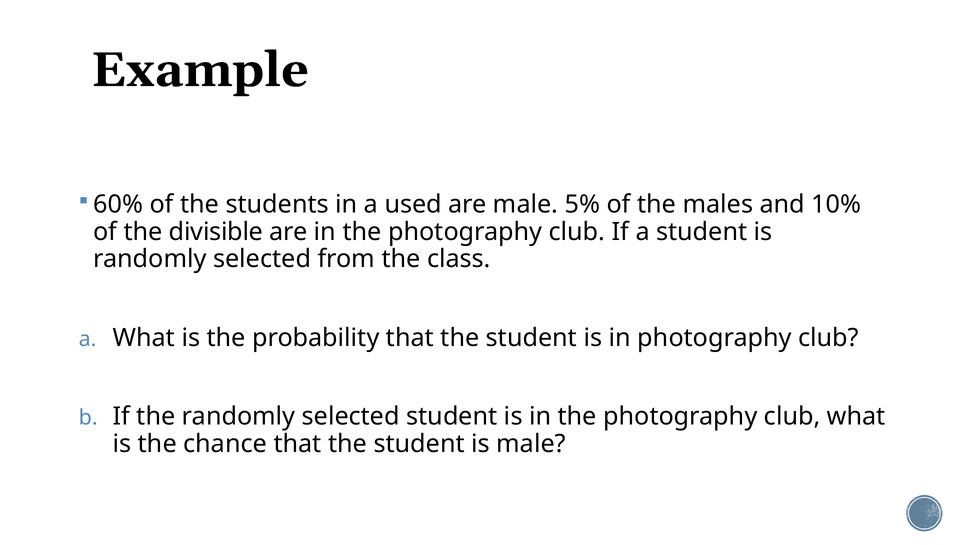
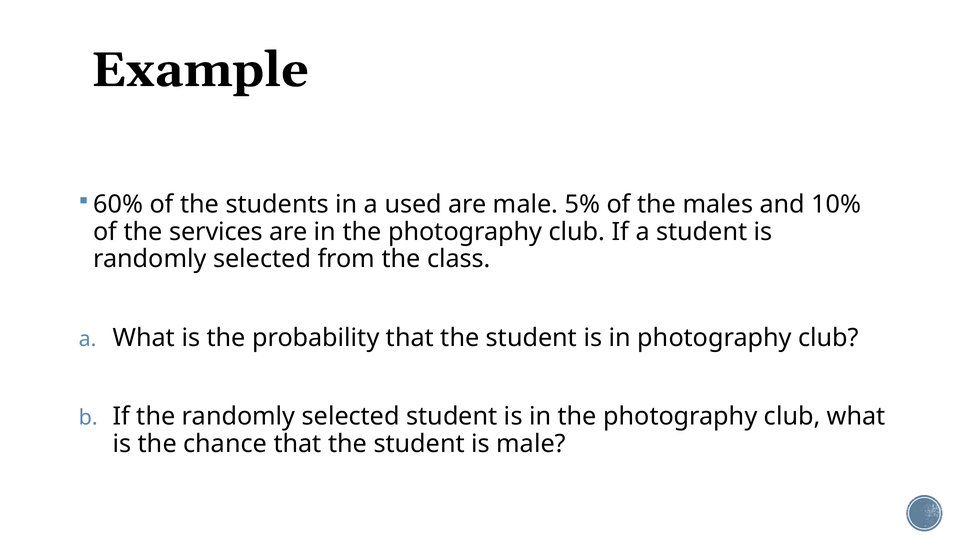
divisible: divisible -> services (216, 232)
